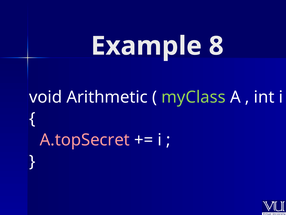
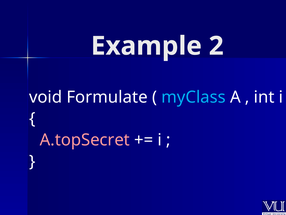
8: 8 -> 2 (216, 46)
Arithmetic: Arithmetic -> Formulate (107, 97)
myClass colour: light green -> light blue (194, 97)
